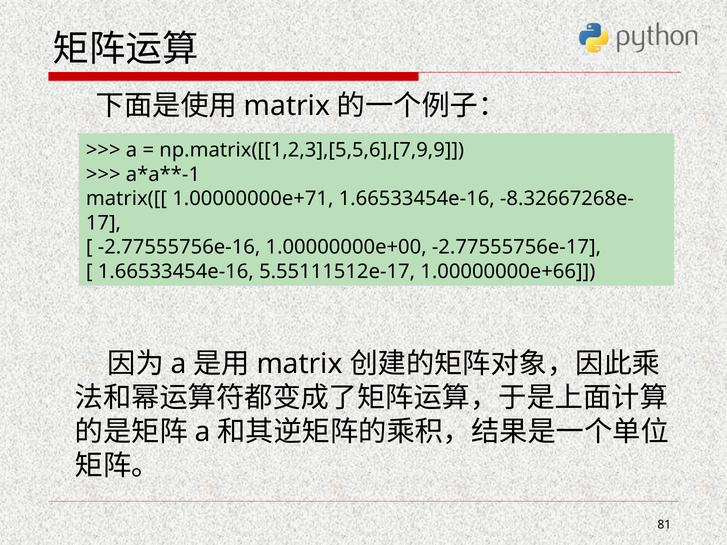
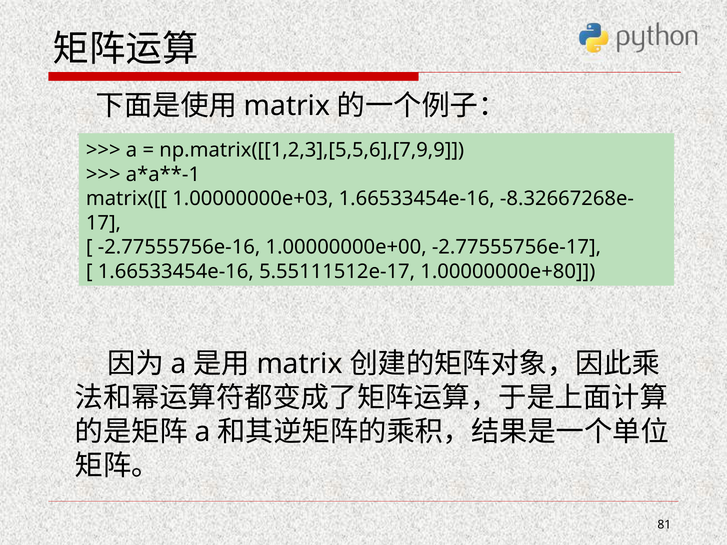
1.00000000e+71: 1.00000000e+71 -> 1.00000000e+03 (253, 199)
1.00000000e+66: 1.00000000e+66 -> 1.00000000e+80 (508, 272)
